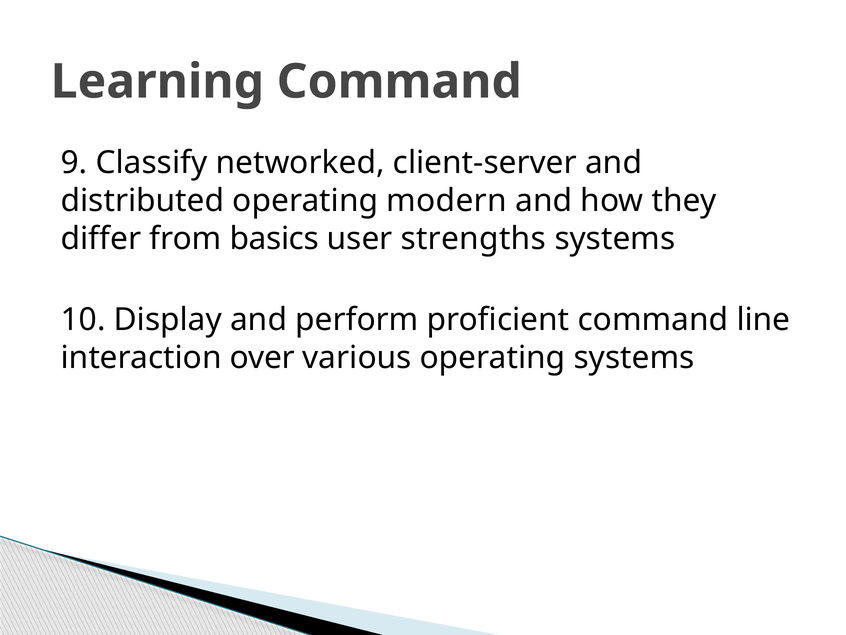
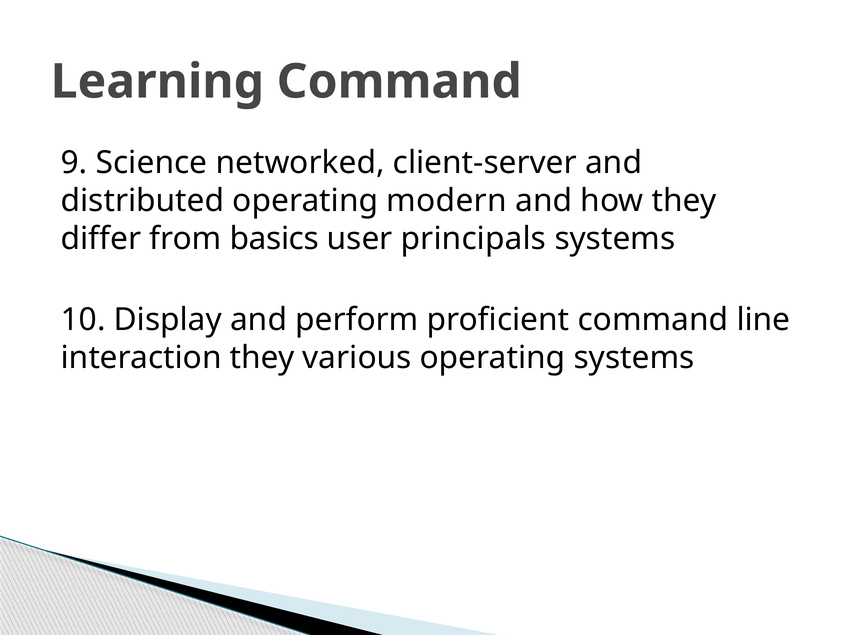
Classify: Classify -> Science (151, 162)
strengths: strengths -> principals (473, 239)
interaction over: over -> they (262, 358)
